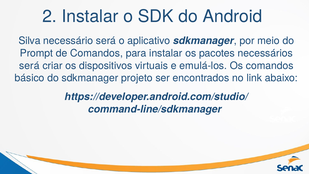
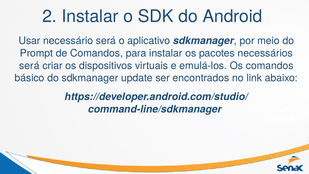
Silva: Silva -> Usar (30, 41)
projeto: projeto -> update (137, 78)
